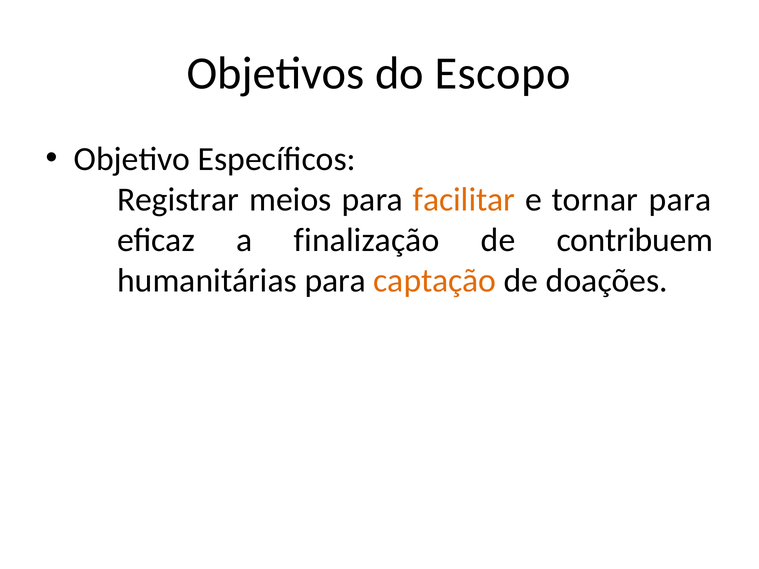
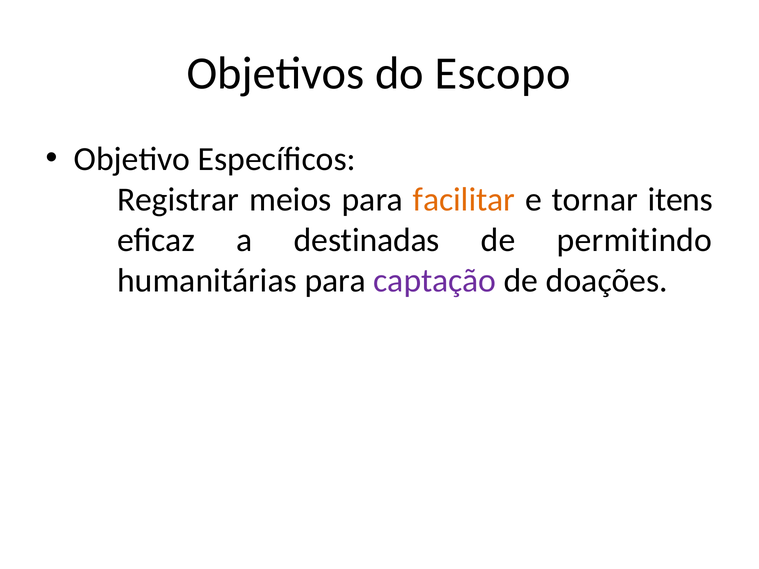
tornar para: para -> itens (680, 200)
finalização: finalização -> destinadas (367, 240)
contribuem: contribuem -> permitindo (635, 240)
captação colour: orange -> purple (435, 281)
